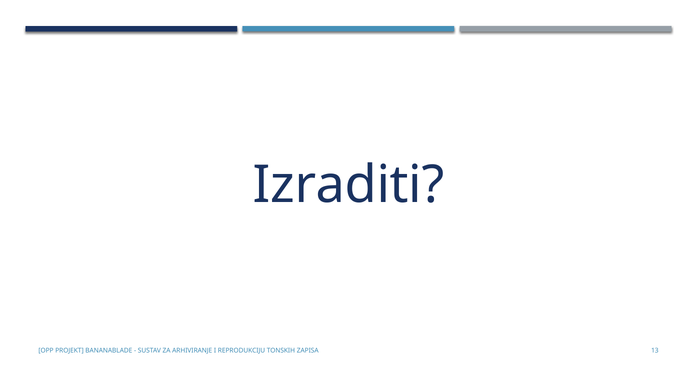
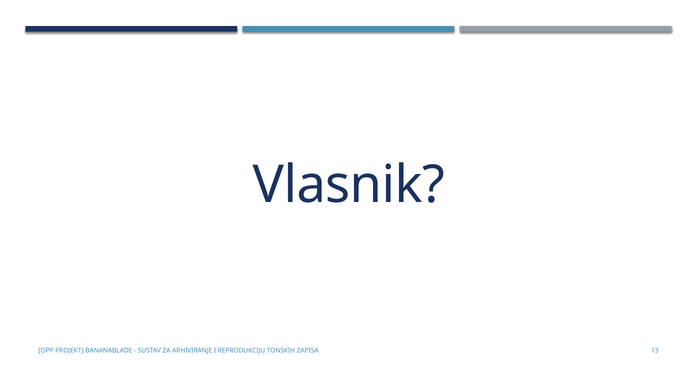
Izraditi: Izraditi -> Vlasnik (349, 185)
